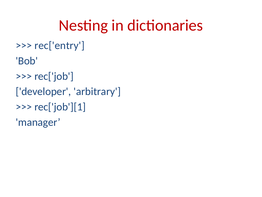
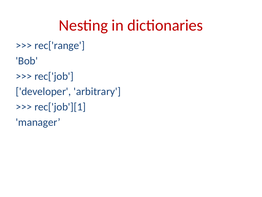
rec['entry: rec['entry -> rec['range (60, 45)
